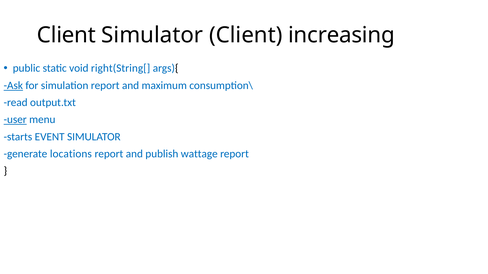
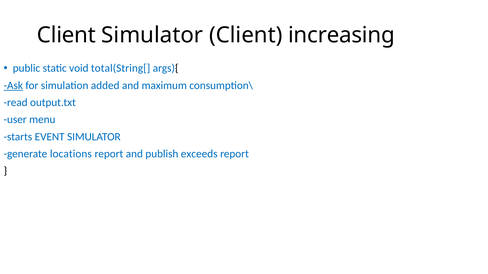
right(String[: right(String[ -> total(String[ (121, 68)
simulation report: report -> added (105, 86)
user underline: present -> none (15, 120)
wattage: wattage -> exceeds (199, 154)
